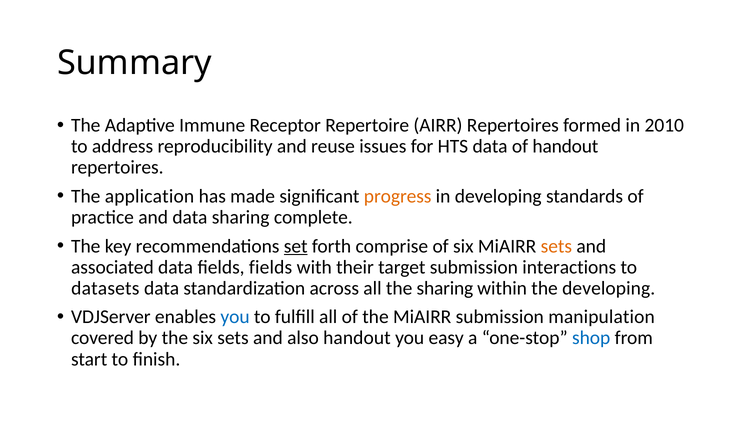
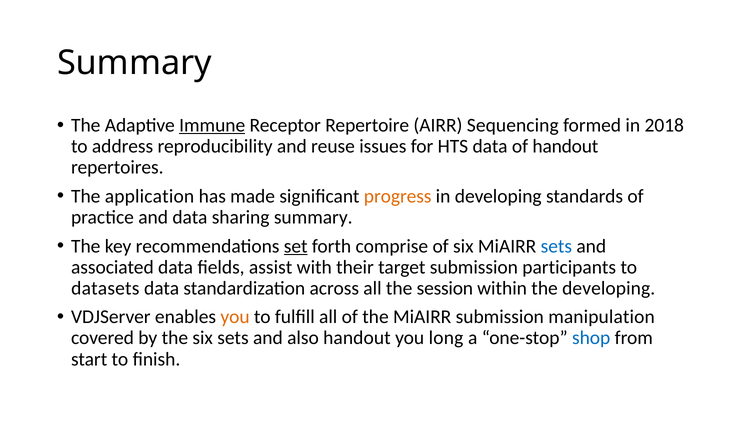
Immune underline: none -> present (212, 125)
AIRR Repertoires: Repertoires -> Sequencing (513, 125)
2010: 2010 -> 2018 (664, 125)
sharing complete: complete -> summary (313, 217)
sets colour: orange -> blue (556, 246)
fields fields: fields -> assist (271, 267)
interactions: interactions -> participants (569, 267)
the sharing: sharing -> session (445, 288)
you colour: blue -> orange (235, 317)
easy: easy -> long (446, 338)
